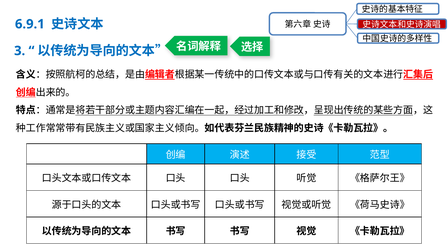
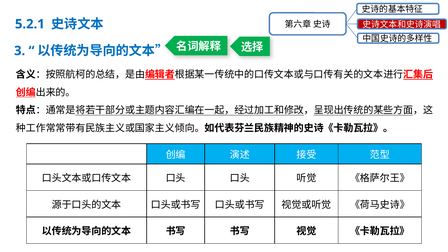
6.9.1: 6.9.1 -> 5.2.1 (30, 24)
